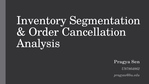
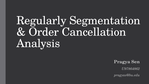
Inventory: Inventory -> Regularly (42, 21)
